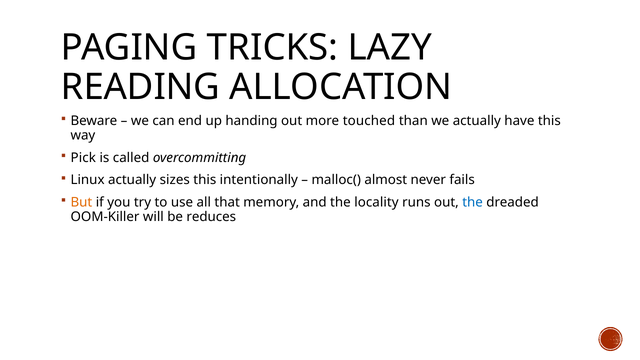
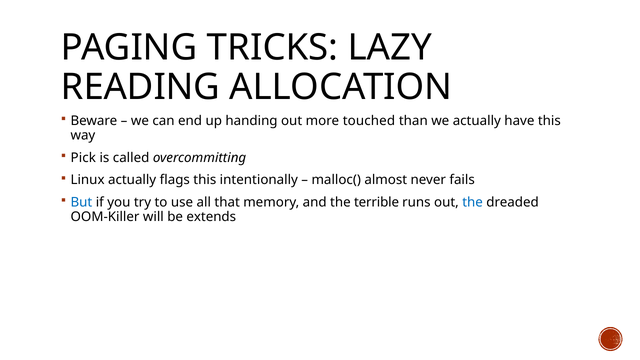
sizes: sizes -> flags (175, 180)
But colour: orange -> blue (81, 202)
locality: locality -> terrible (377, 202)
reduces: reduces -> extends (211, 217)
